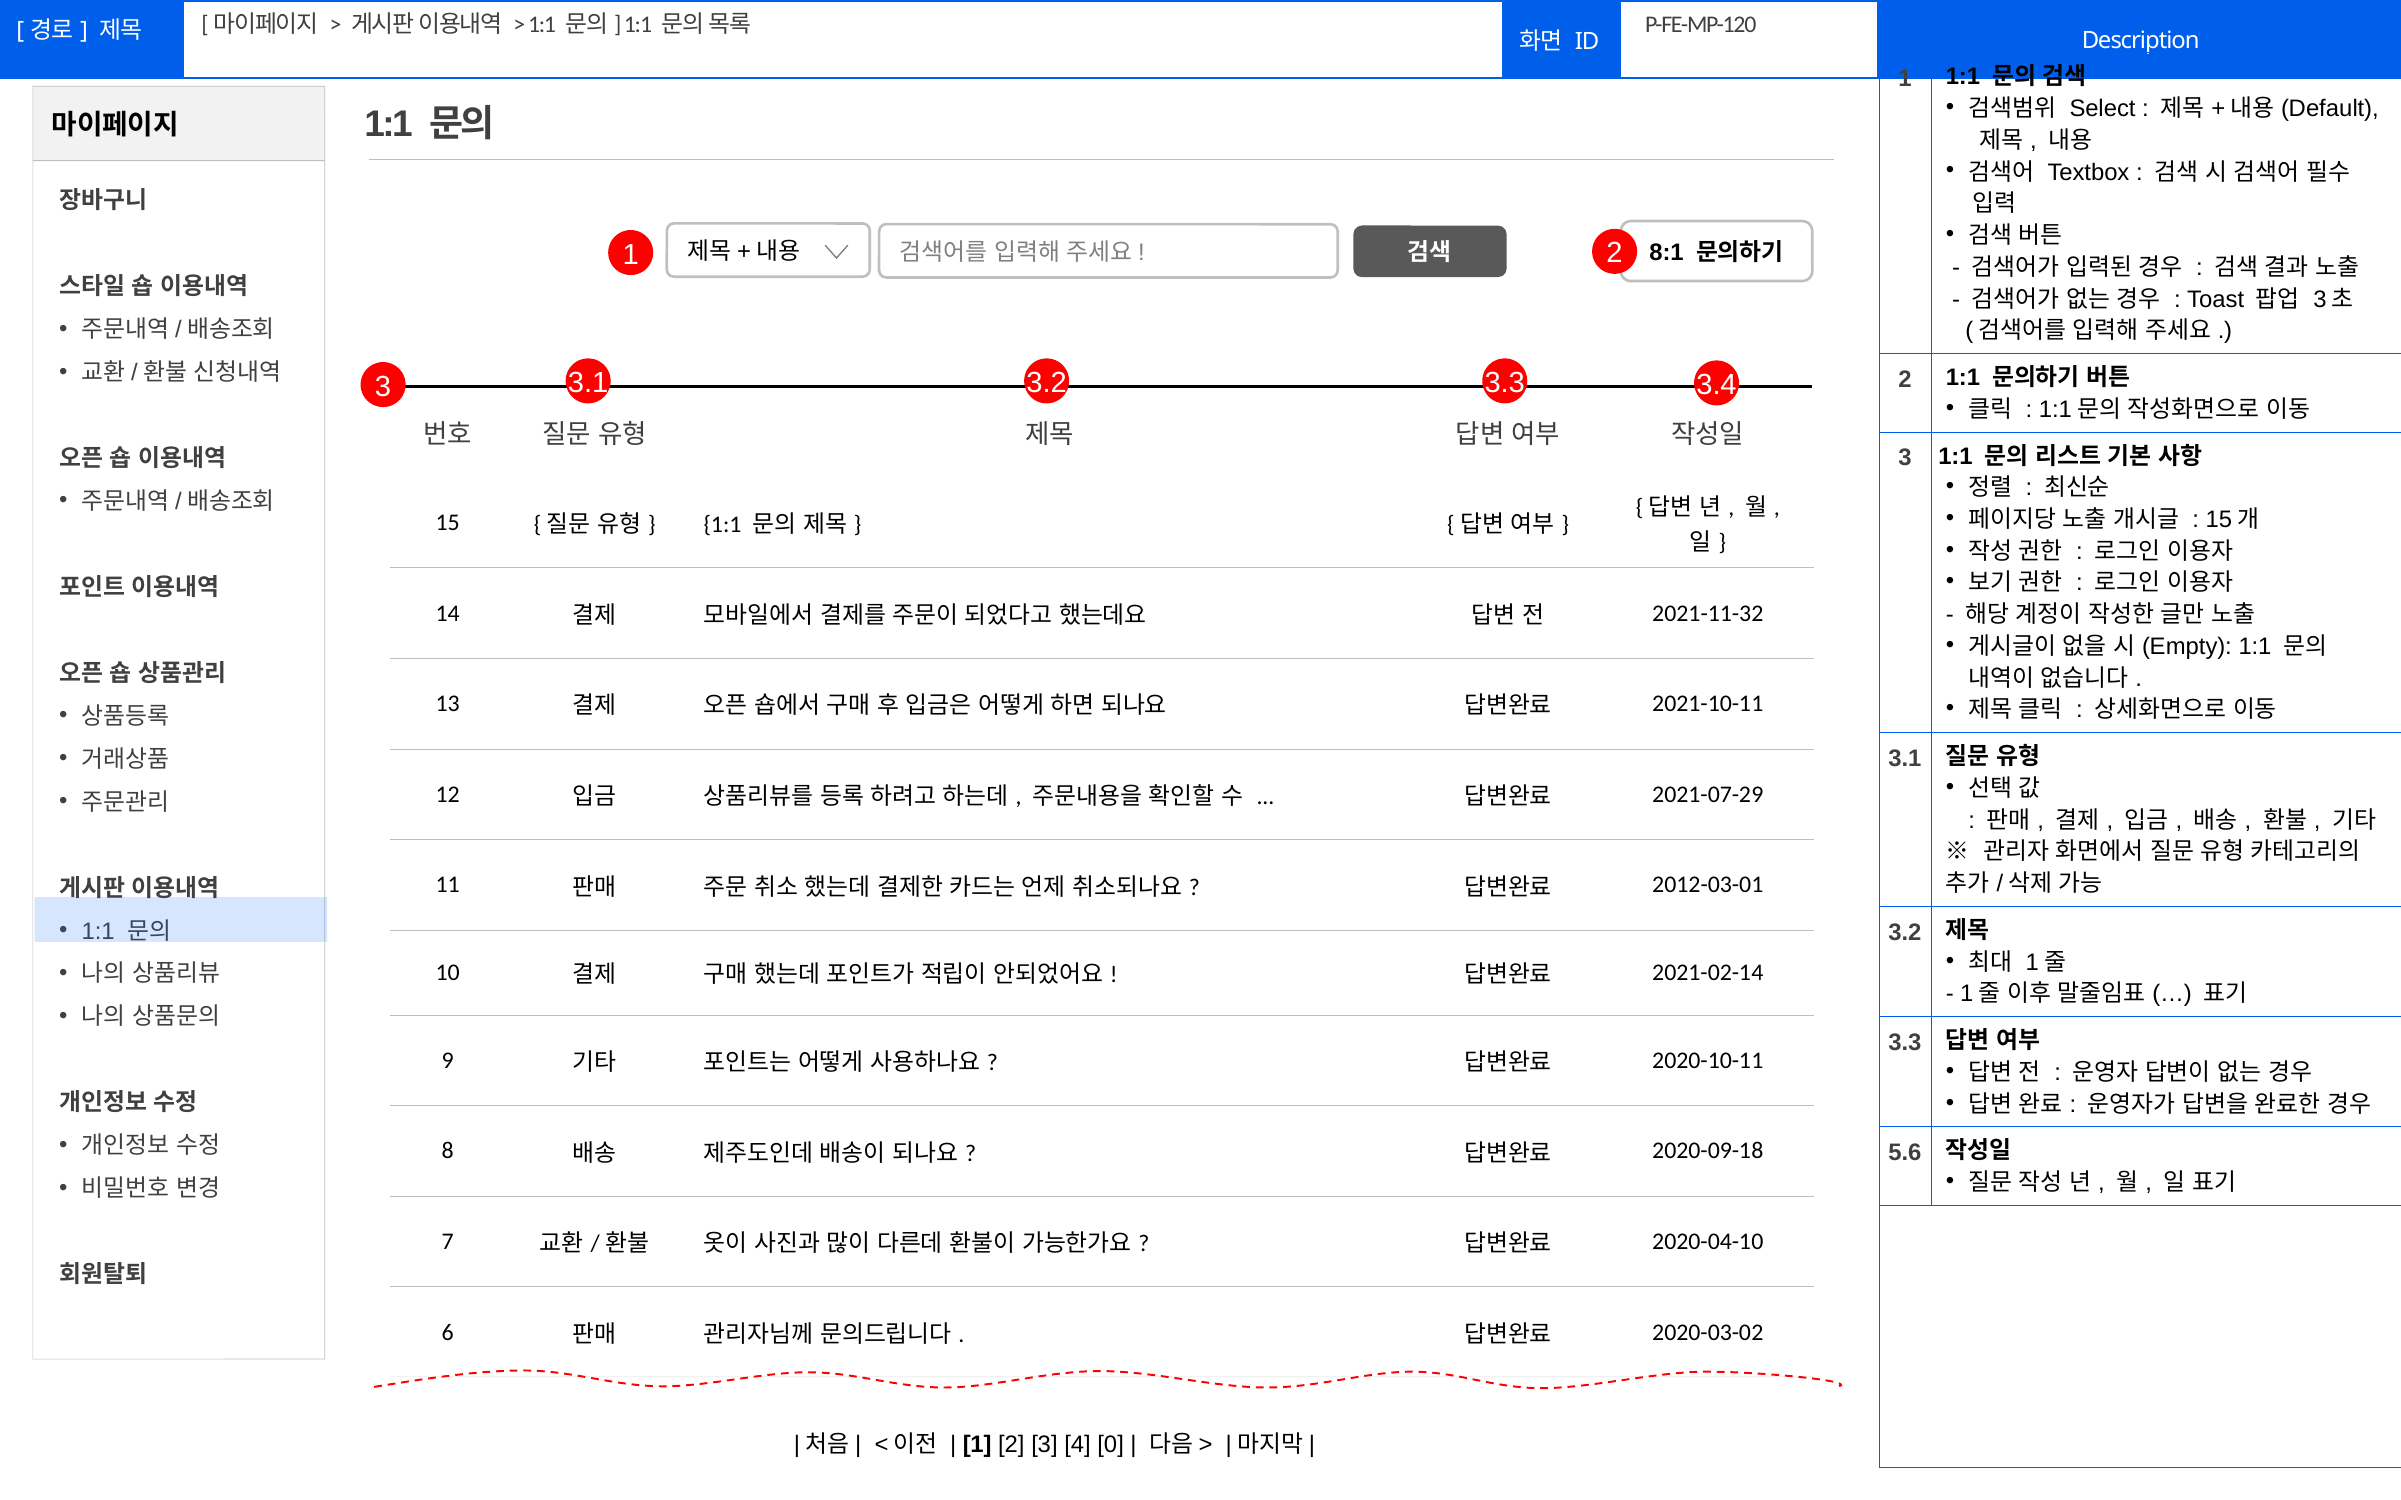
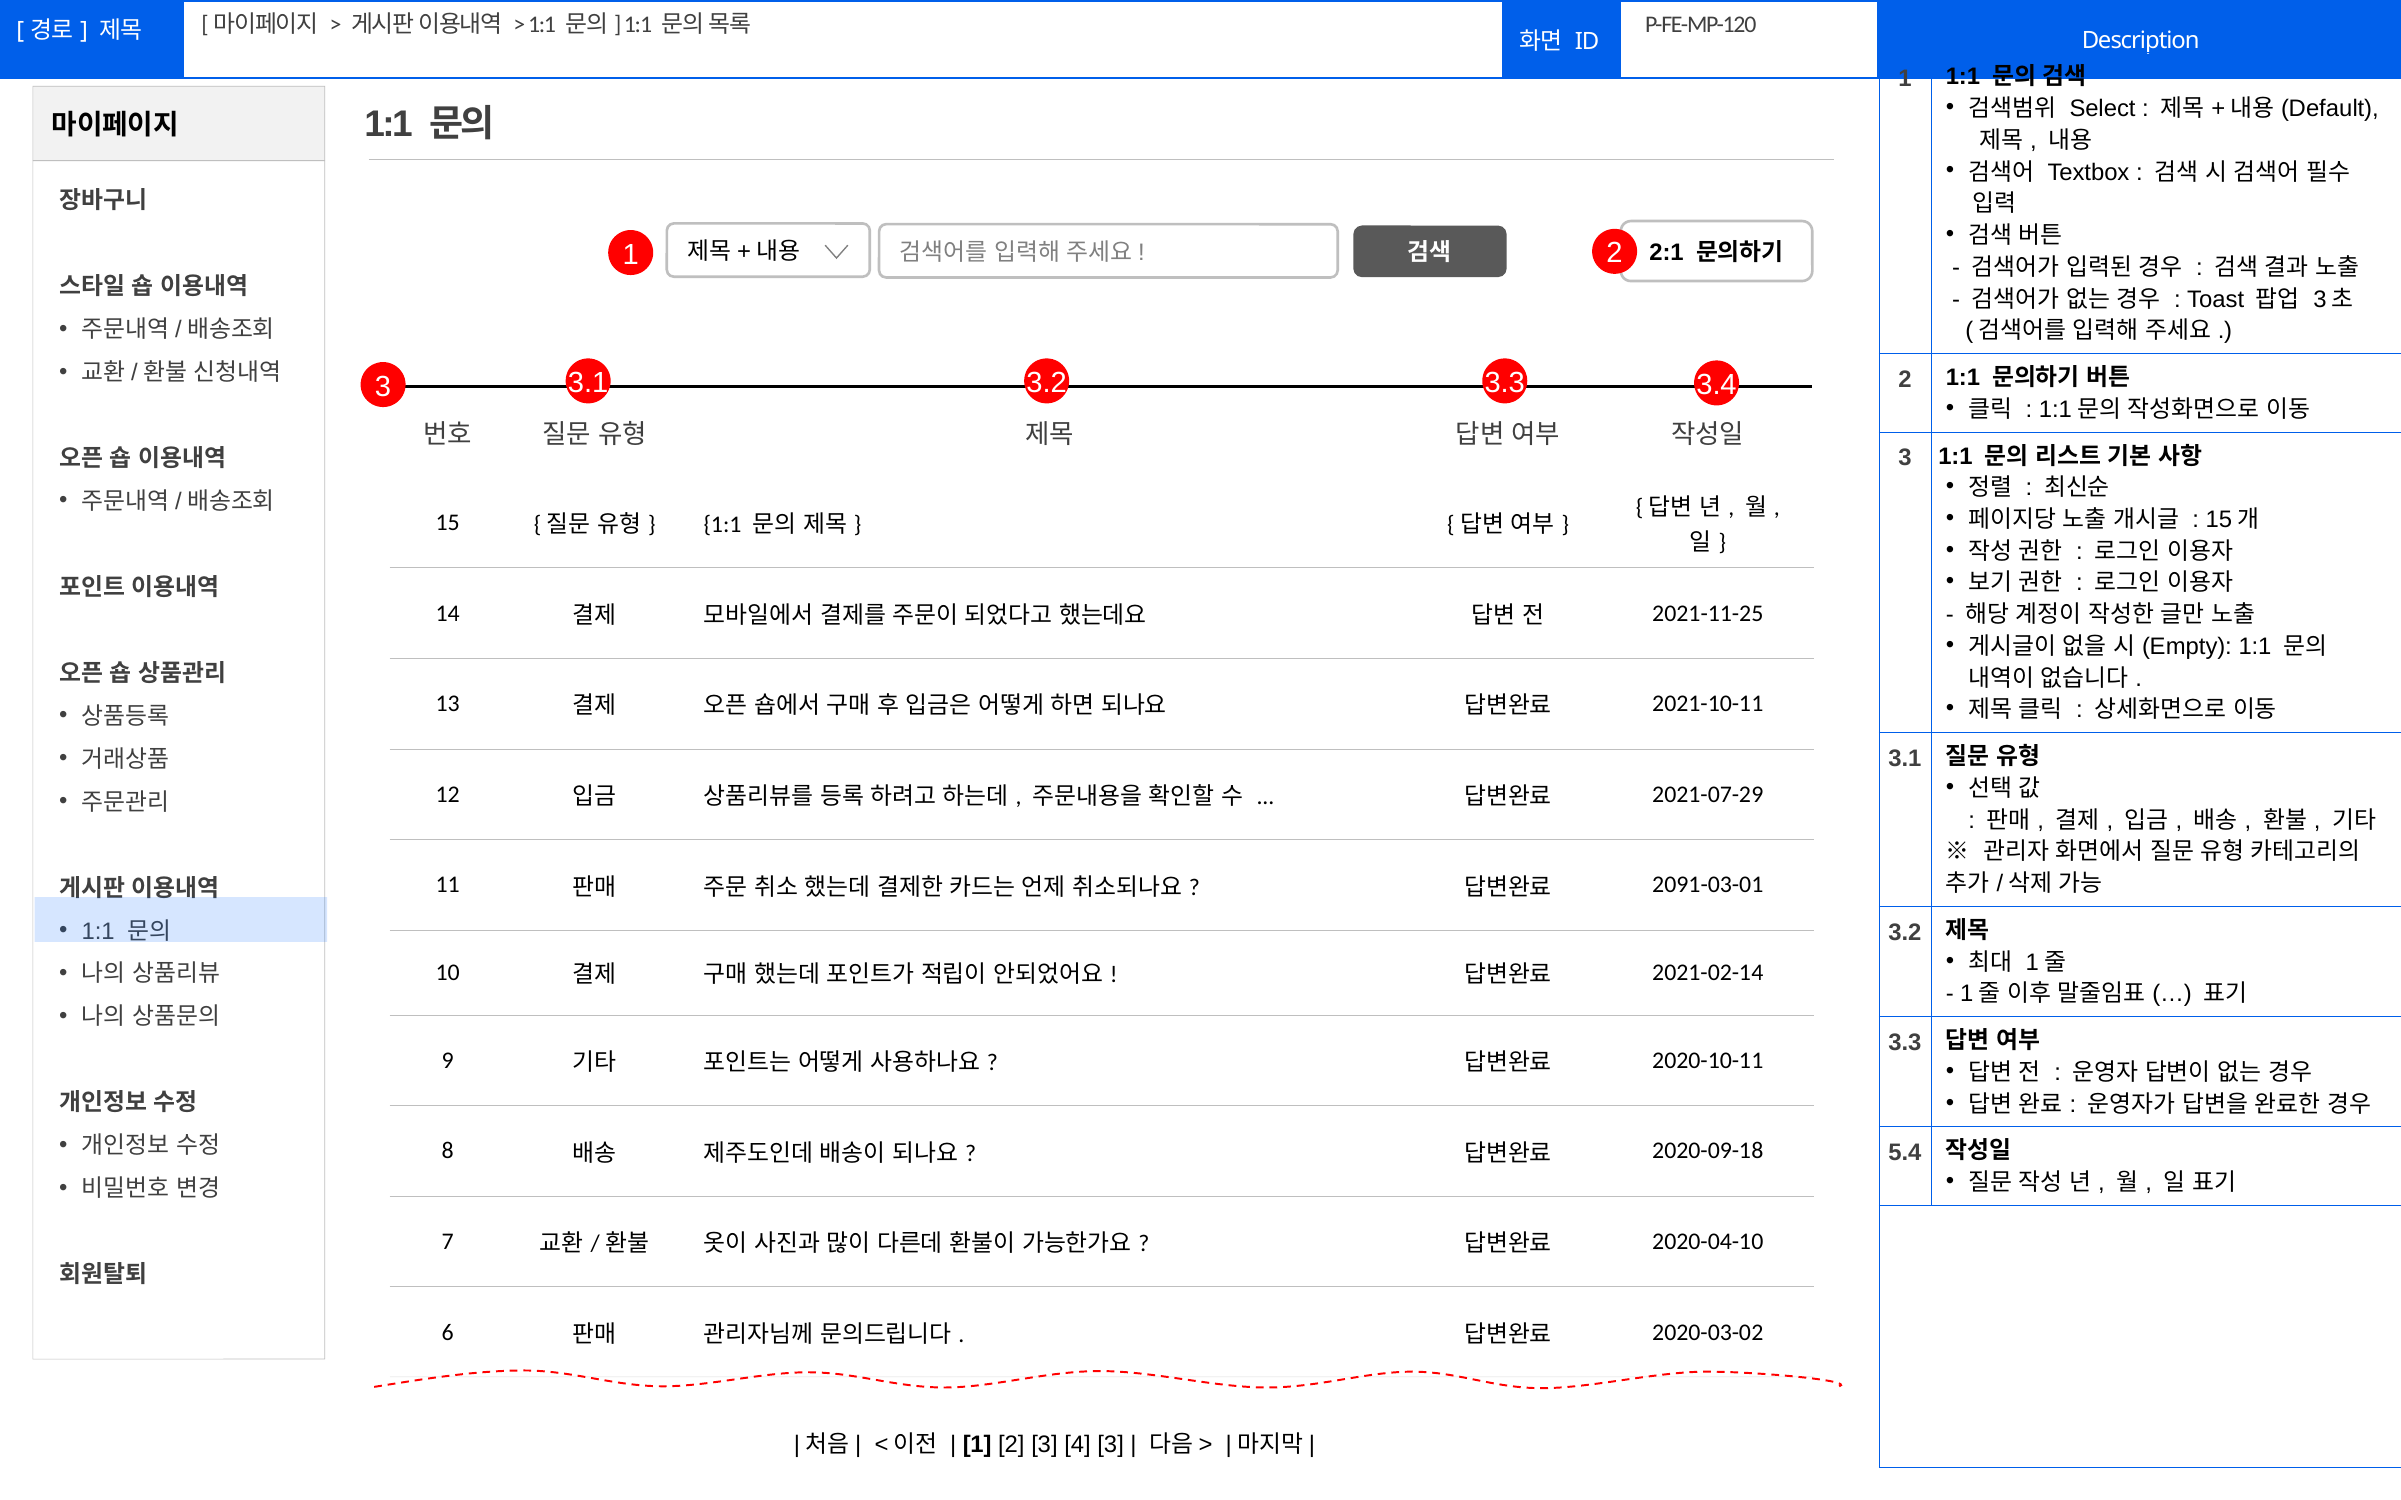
8:1: 8:1 -> 2:1 (1667, 253)
2021-11-32: 2021-11-32 -> 2021-11-25 (1708, 613)
2012-03-01: 2012-03-01 -> 2091-03-01 (1708, 885)
5.6: 5.6 -> 5.4 (1905, 1153)
4 0: 0 -> 3 (1111, 1445)
